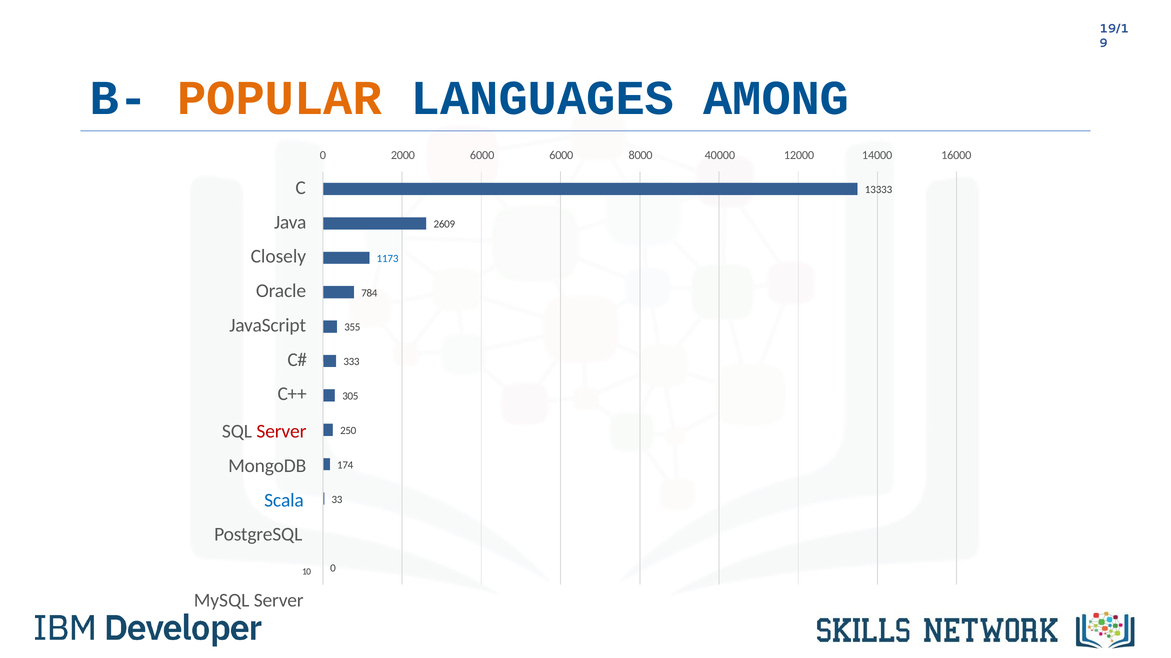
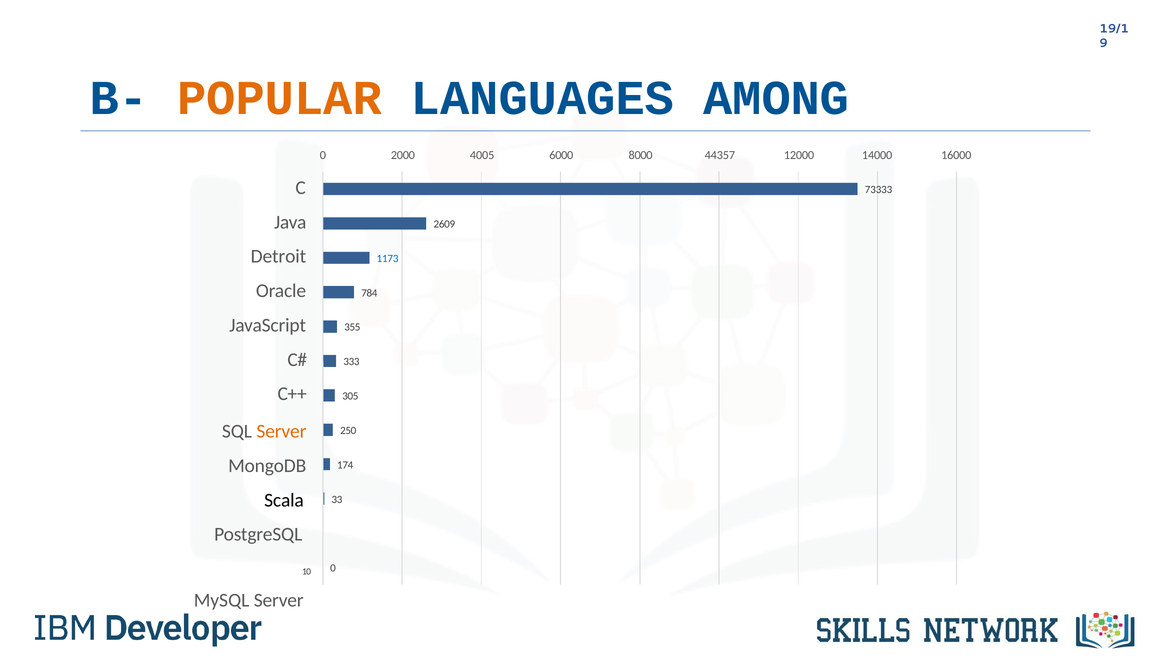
2000 6000: 6000 -> 4005 (482, 156)
40000: 40000 -> 44357 (720, 156)
13333: 13333 -> 73333 (879, 190)
Closely: Closely -> Detroit (278, 257)
Server colour: red -> orange (281, 432)
Scala colour: blue -> black (284, 501)
